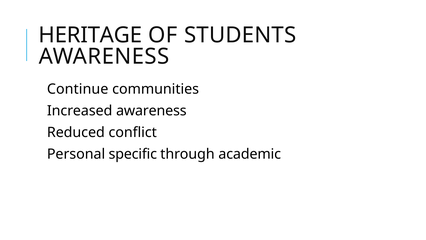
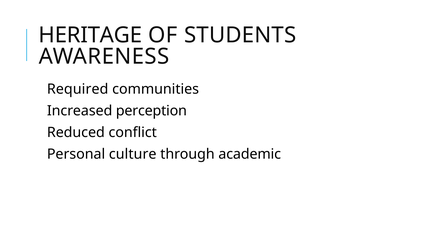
Continue: Continue -> Required (78, 89)
Increased awareness: awareness -> perception (151, 111)
specific: specific -> culture (133, 154)
